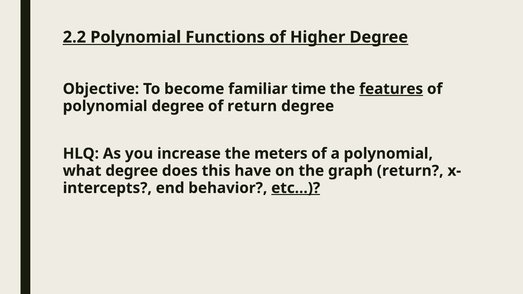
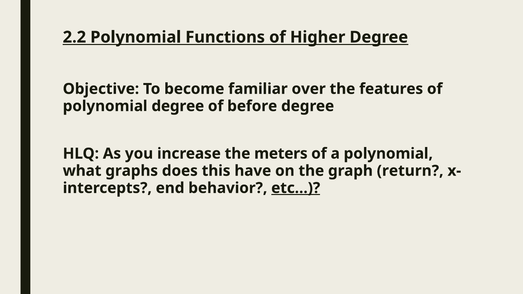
time: time -> over (309, 89)
features underline: present -> none (391, 89)
of return: return -> before (252, 106)
what degree: degree -> graphs (132, 171)
